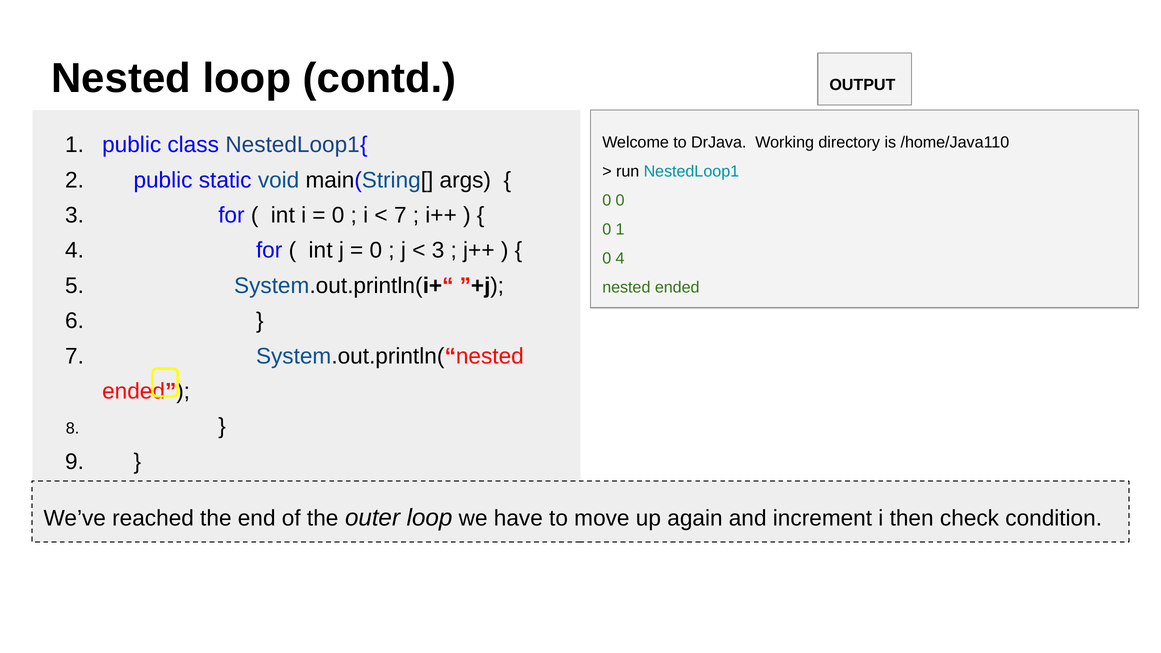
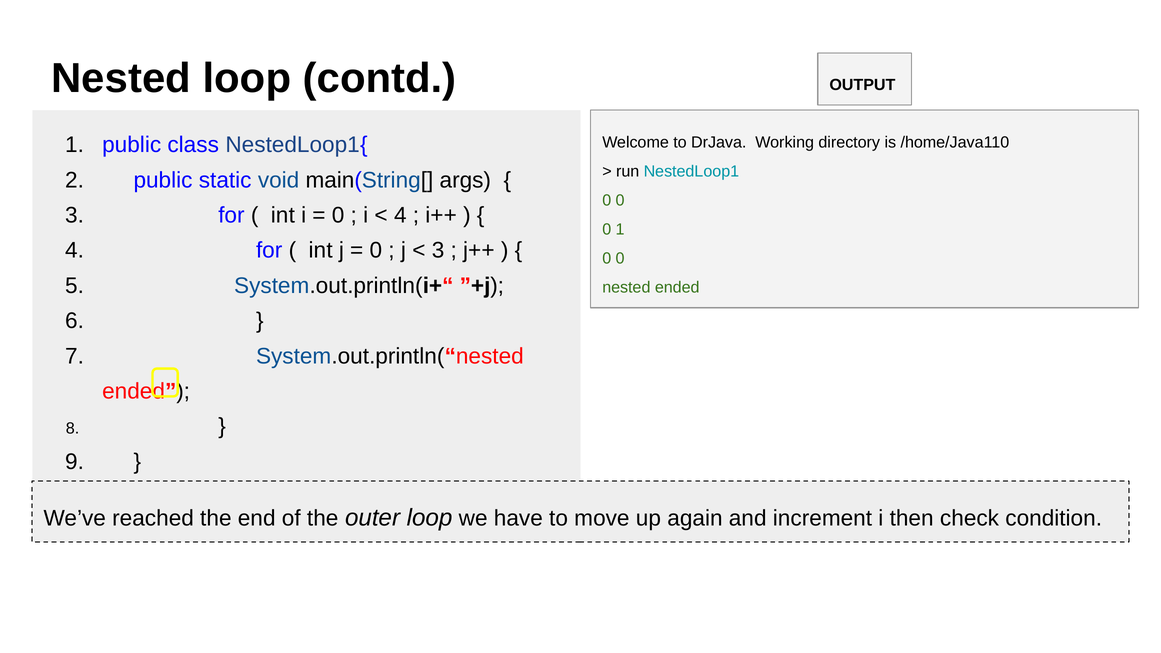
7: 7 -> 4 (400, 215)
4: 4 -> 0 (620, 259)
